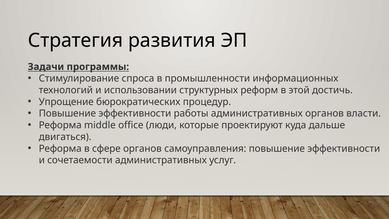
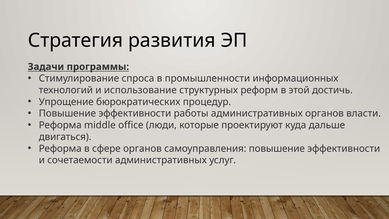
использовании: использовании -> использование (140, 90)
